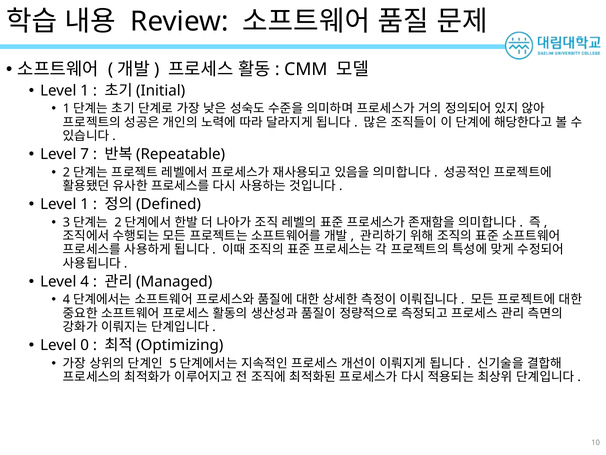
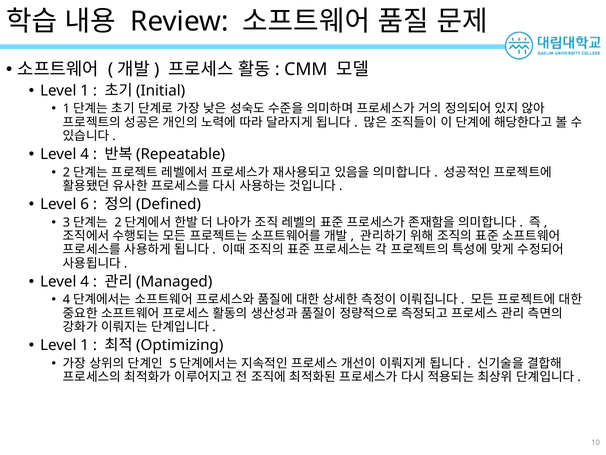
7: 7 -> 4 (85, 154)
1: 1 -> 6 (85, 204)
0: 0 -> 1 (85, 345)
